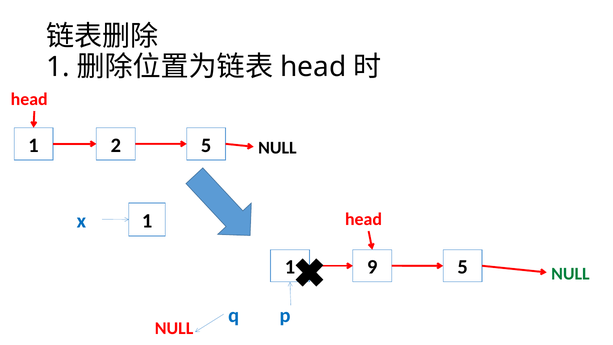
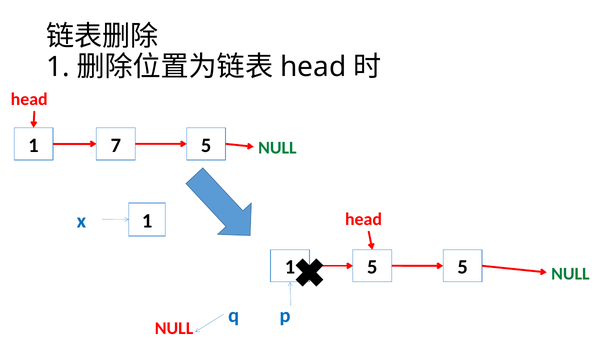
2: 2 -> 7 (116, 145)
NULL colour: black -> green (277, 148)
1 9: 9 -> 5 (372, 267)
